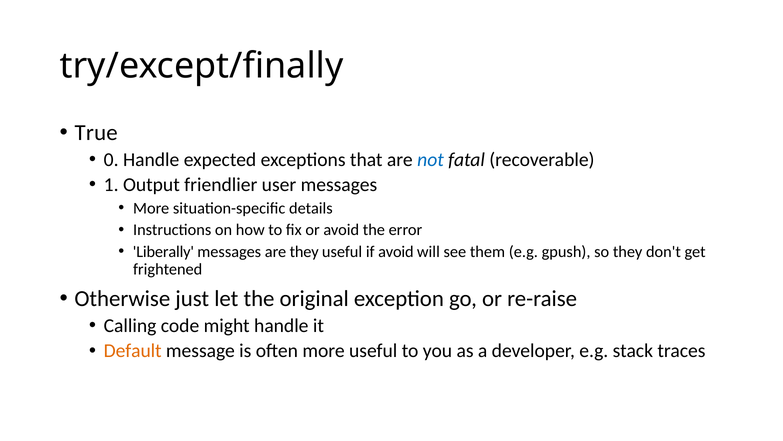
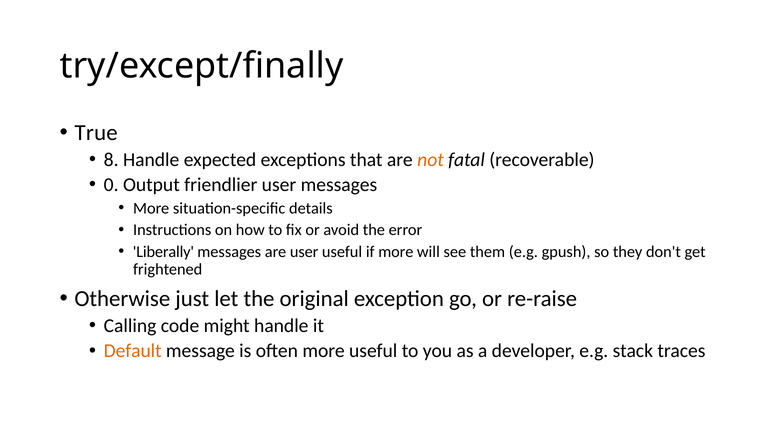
0: 0 -> 8 (111, 159)
not colour: blue -> orange (431, 159)
1: 1 -> 0 (111, 185)
are they: they -> user (304, 251)
if avoid: avoid -> more (396, 251)
